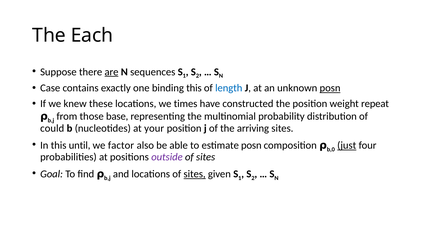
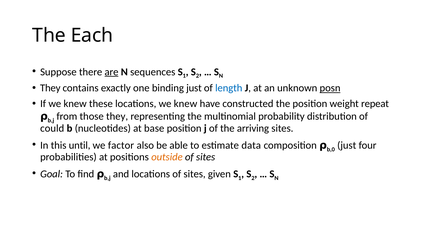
Case: Case -> They (50, 88)
binding this: this -> just (194, 88)
locations we times: times -> knew (186, 104)
those base: base -> they (117, 116)
your: your -> base (154, 128)
estimate posn: posn -> data (251, 145)
just underline: present -> none (347, 145)
outside colour: purple -> orange (167, 157)
sites underline: present -> none (195, 174)
